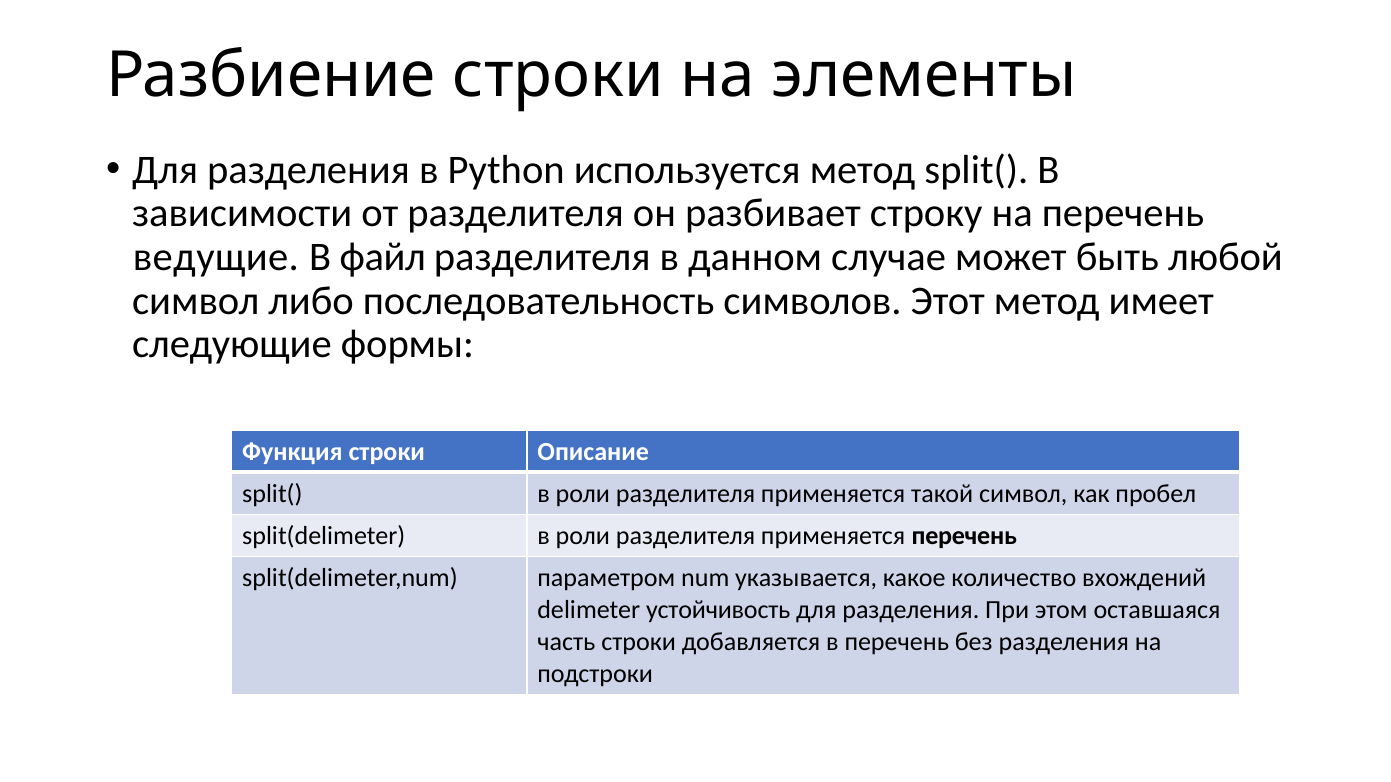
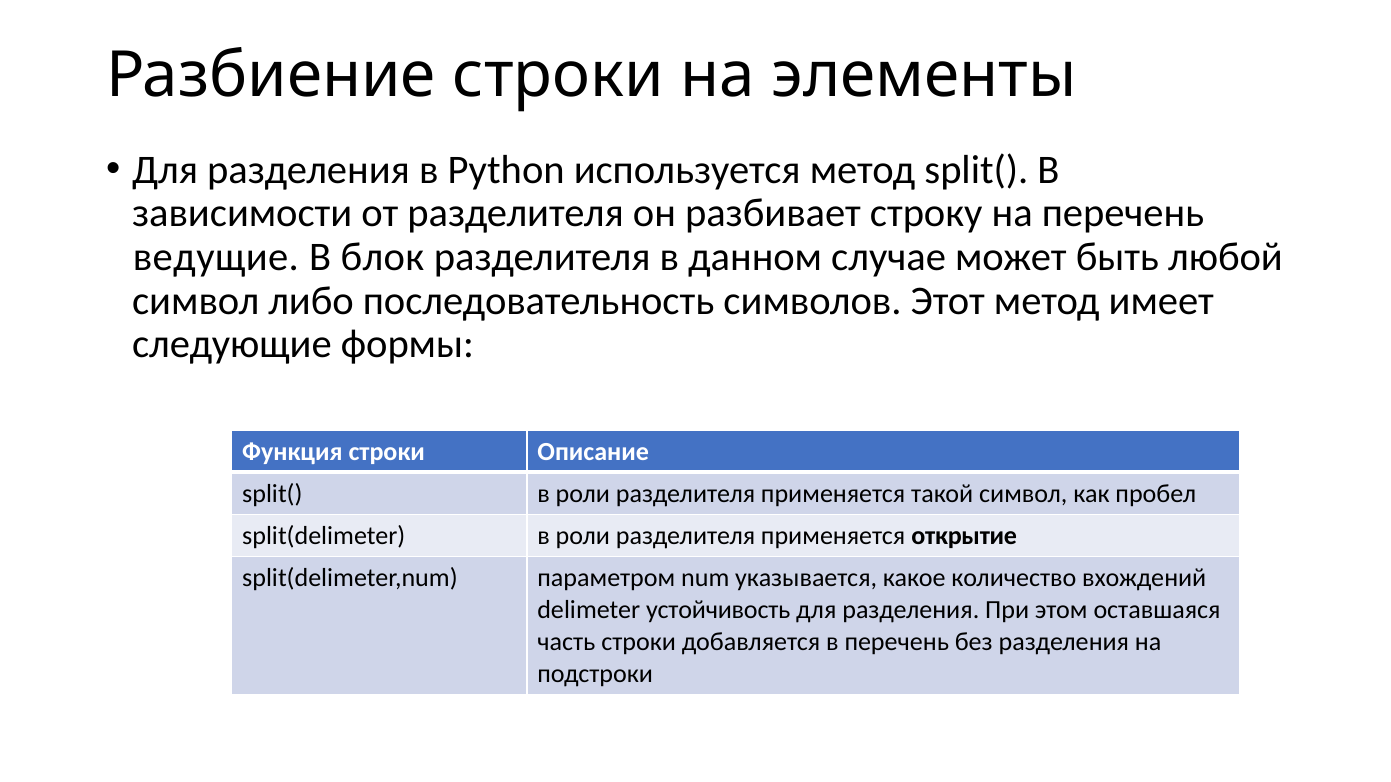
файл: файл -> блок (382, 257)
применяется перечень: перечень -> открытие (964, 536)
